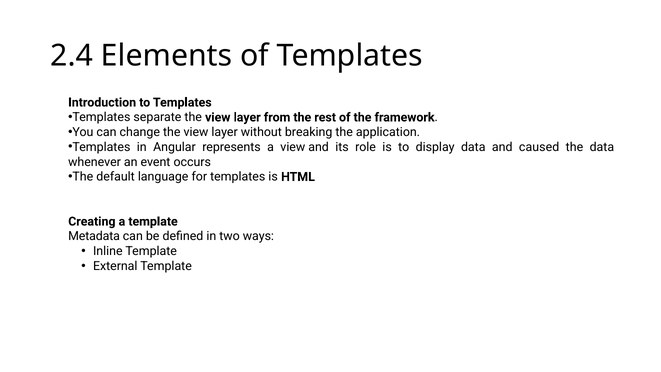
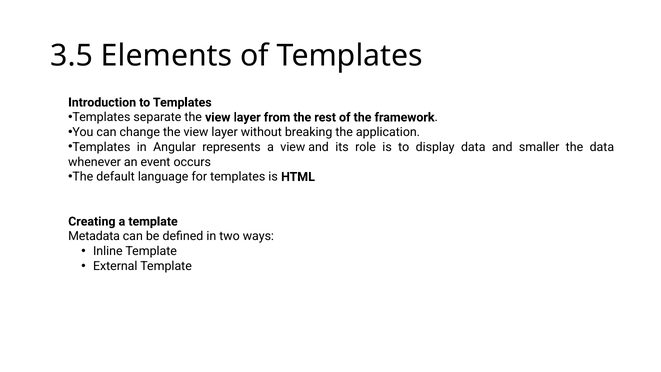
2.4: 2.4 -> 3.5 (72, 56)
caused: caused -> smaller (539, 147)
